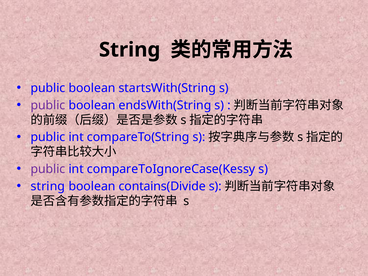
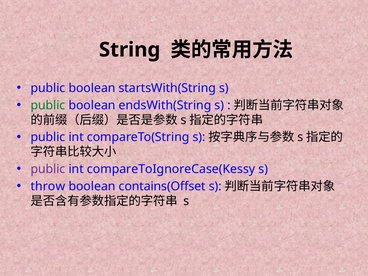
public colour: purple -> green (48, 105)
string: string -> throw (48, 186)
contains(Divide: contains(Divide -> contains(Offset (162, 186)
